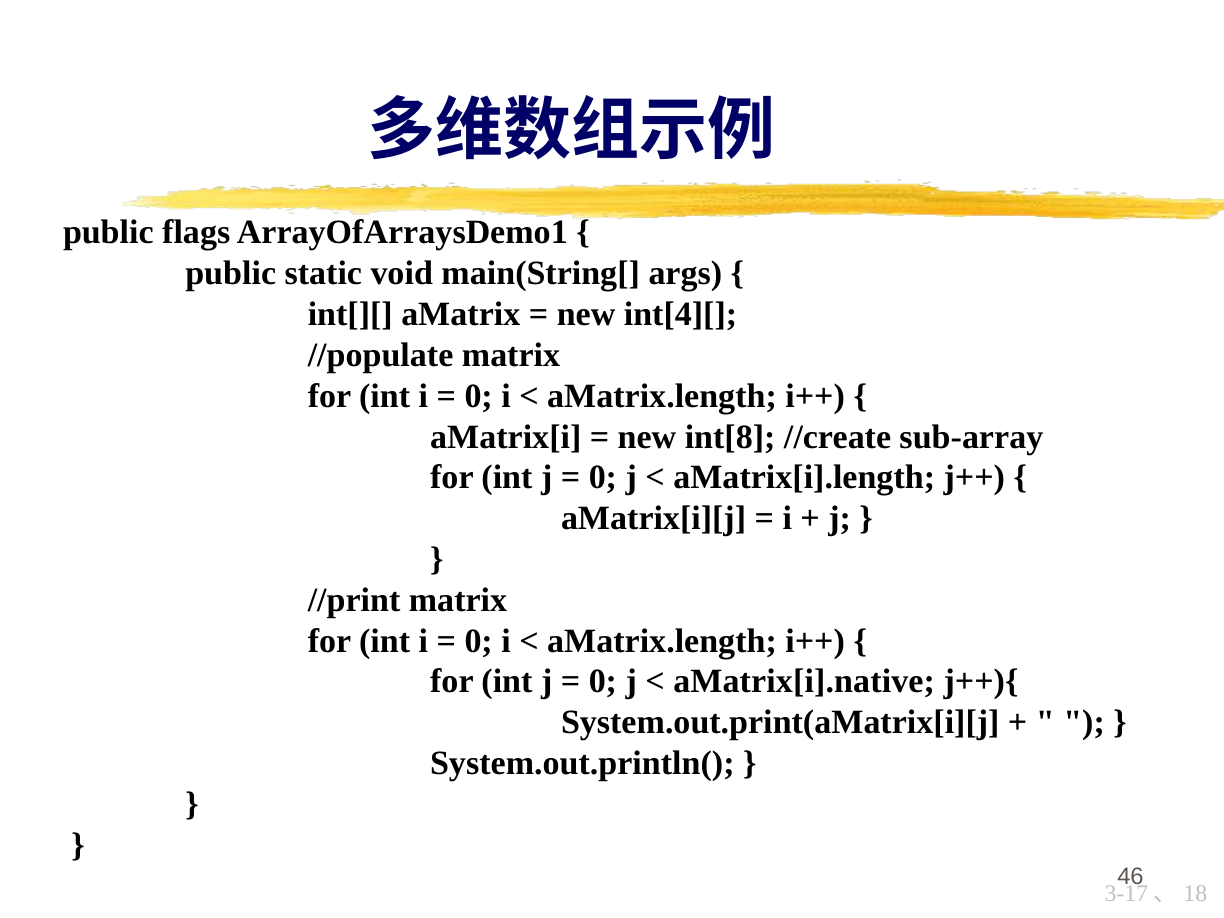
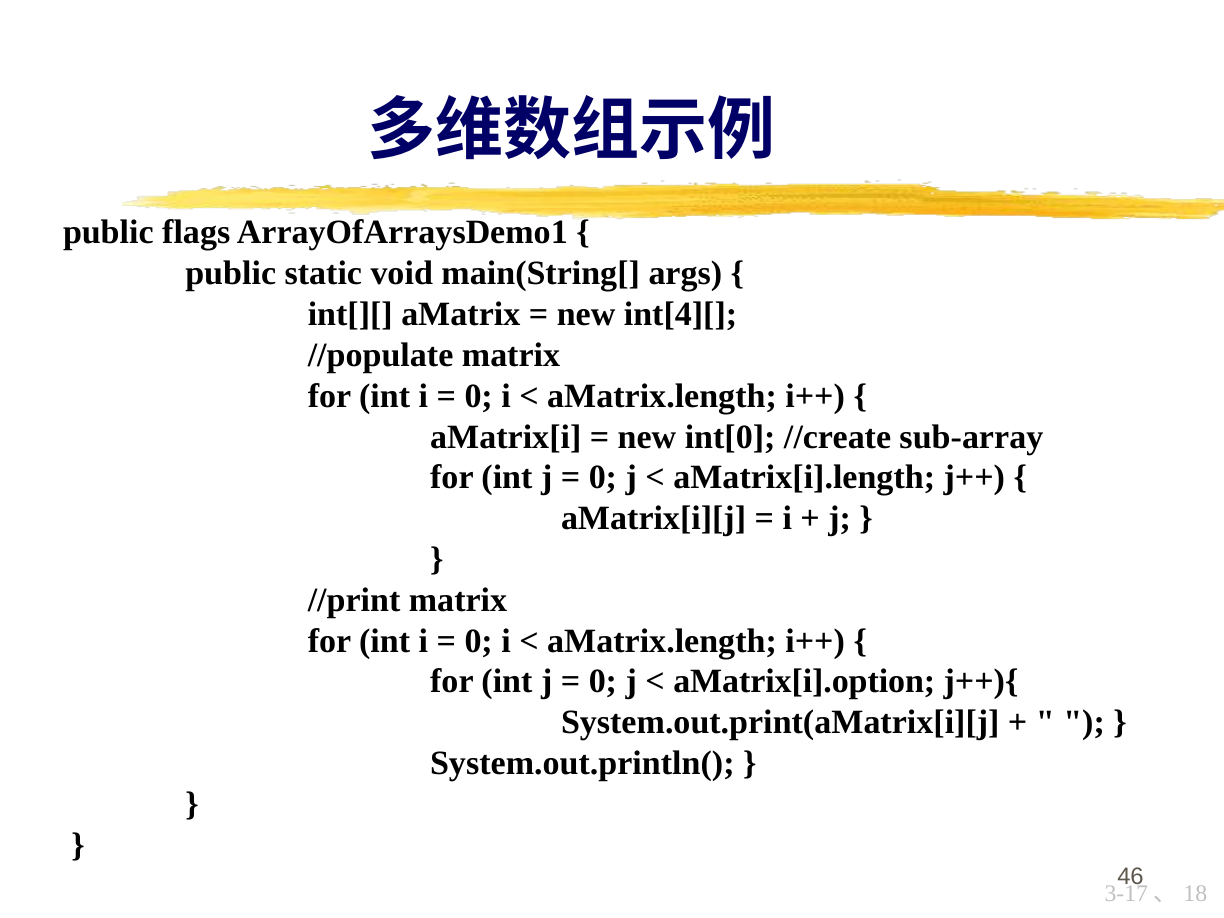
int[8: int[8 -> int[0 (730, 437)
aMatrix[i].native: aMatrix[i].native -> aMatrix[i].option (804, 682)
